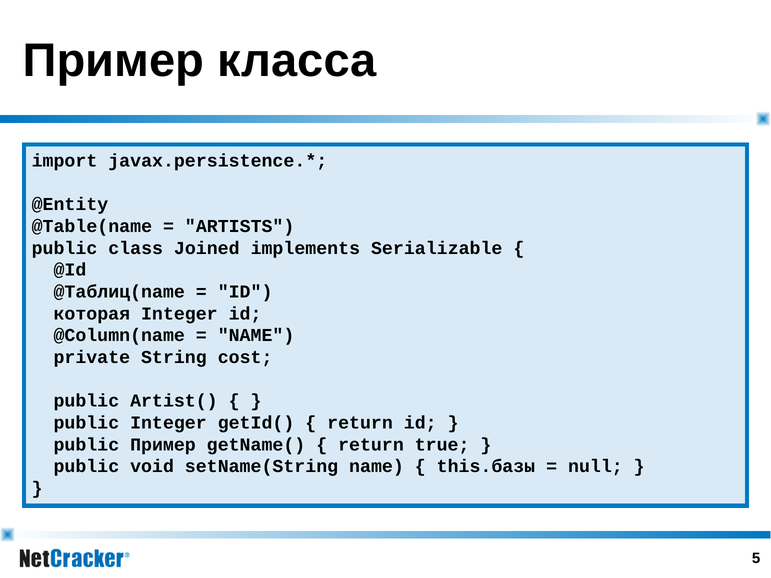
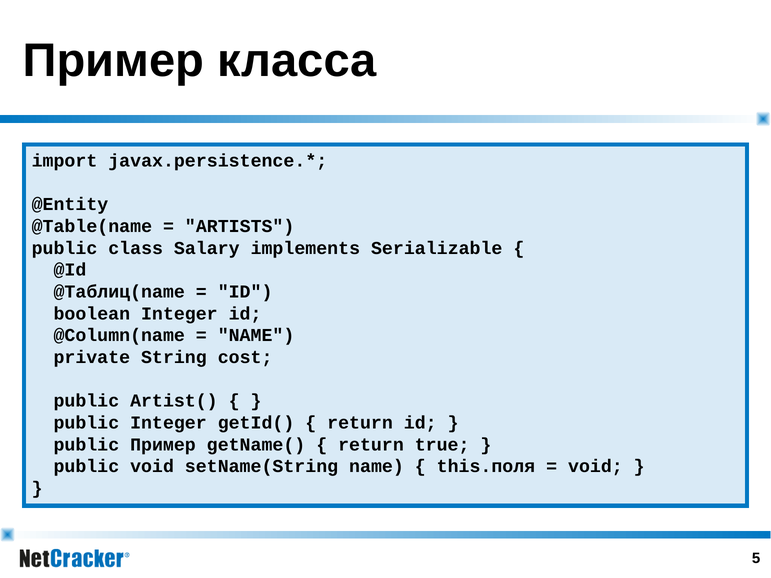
Joined: Joined -> Salary (207, 248)
которая: которая -> boolean (92, 314)
this.базы: this.базы -> this.поля (486, 467)
null: null -> void (595, 467)
